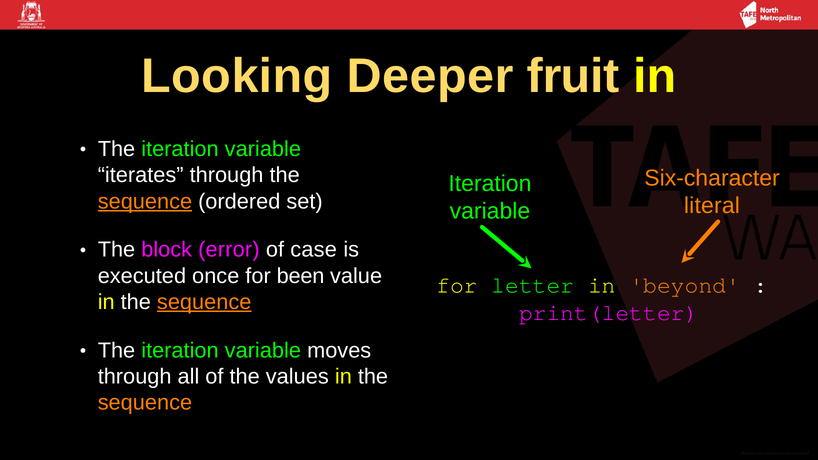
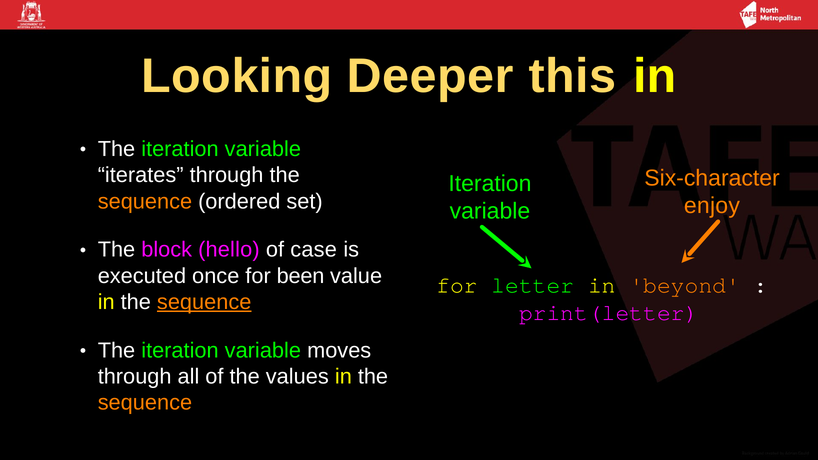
fruit: fruit -> this (573, 76)
sequence underline: present -> none (145, 201)
literal: literal -> enjoy (712, 206)
error: error -> hello (229, 250)
